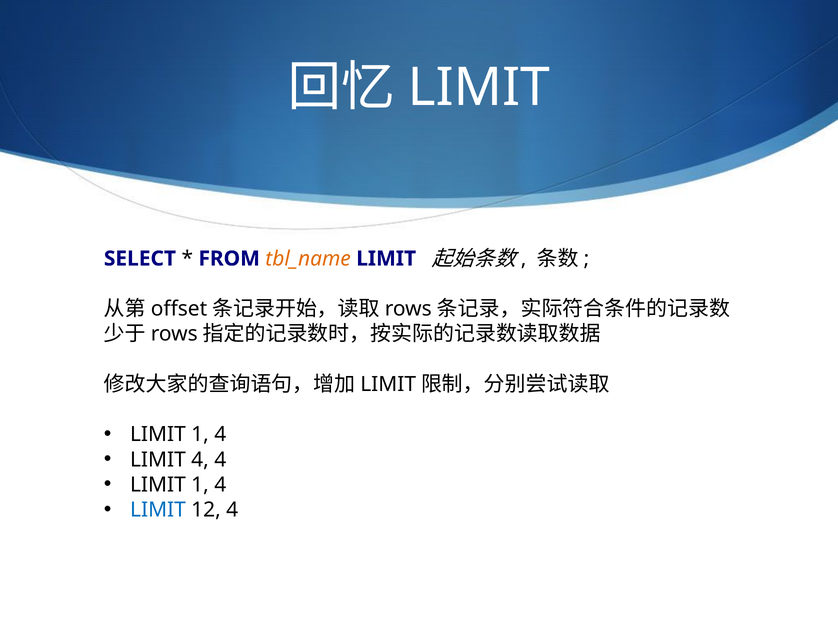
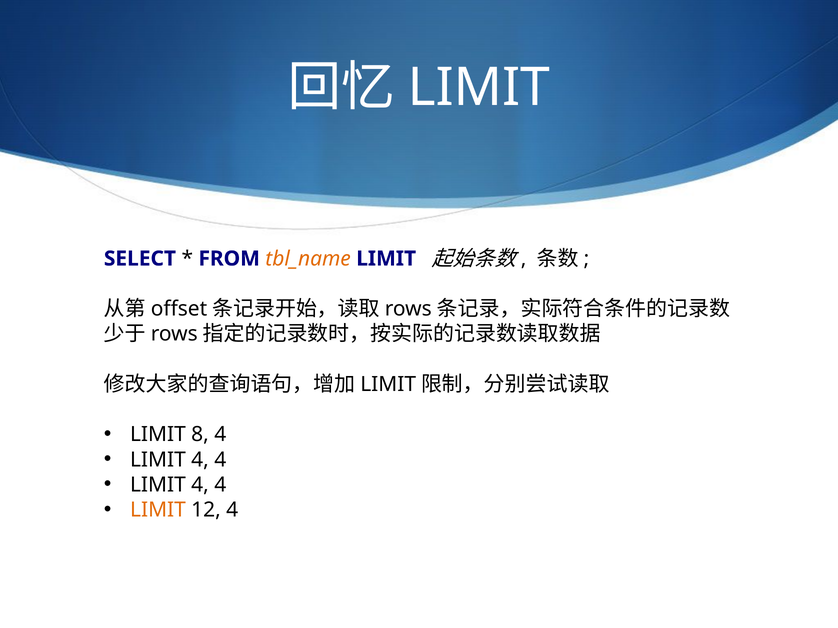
1: 1 -> 8 (200, 435)
1: 1 -> 4 (200, 485)
LIMIT colour: blue -> orange (158, 510)
